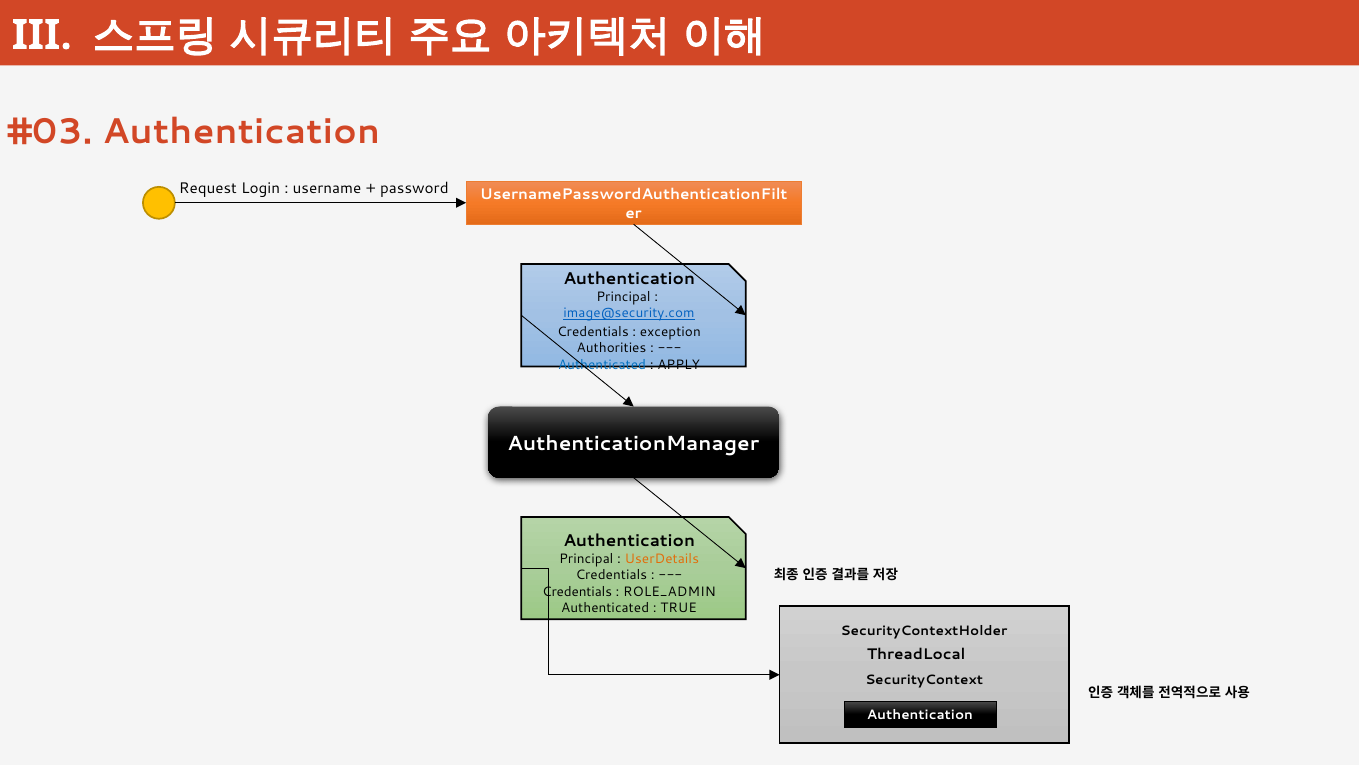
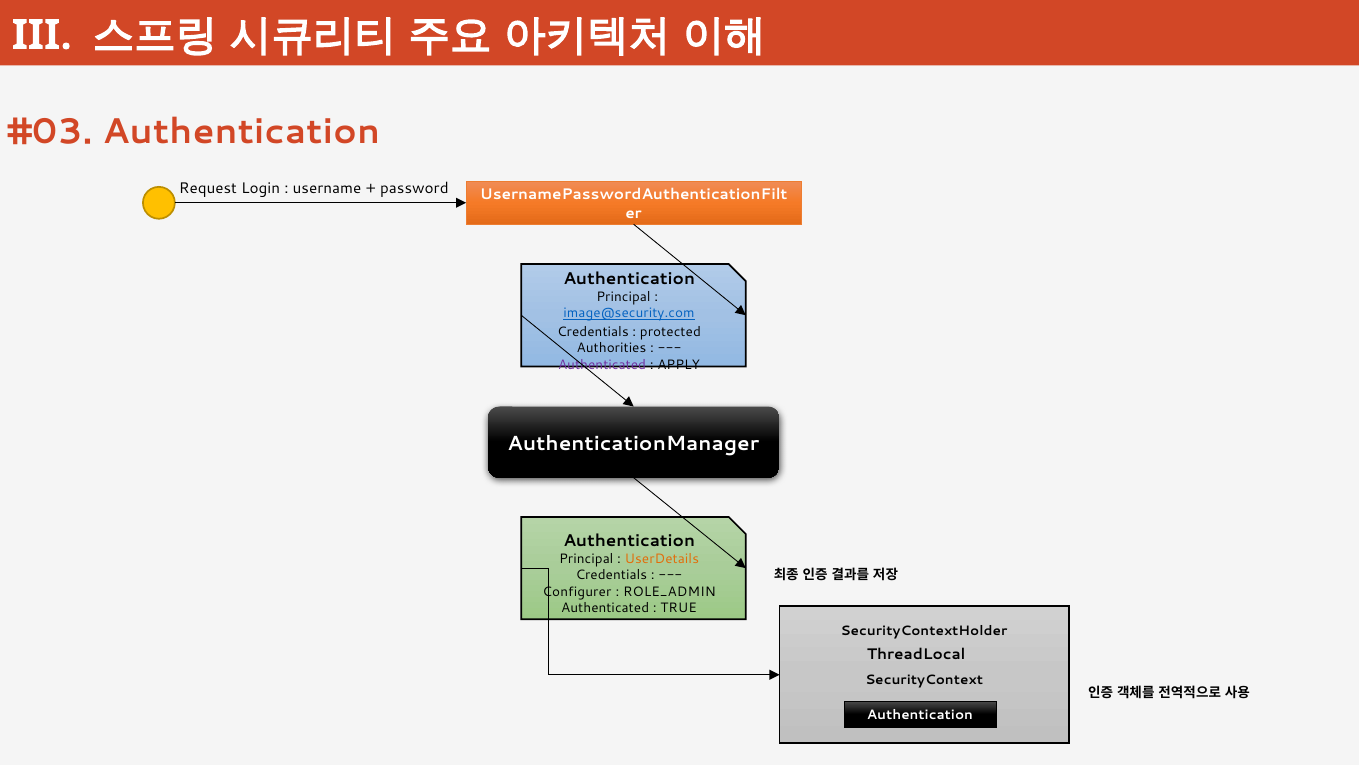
exception: exception -> protected (670, 332)
Authenticated colour: blue -> purple (602, 365)
Credentials: Credentials -> Configurer (577, 591)
